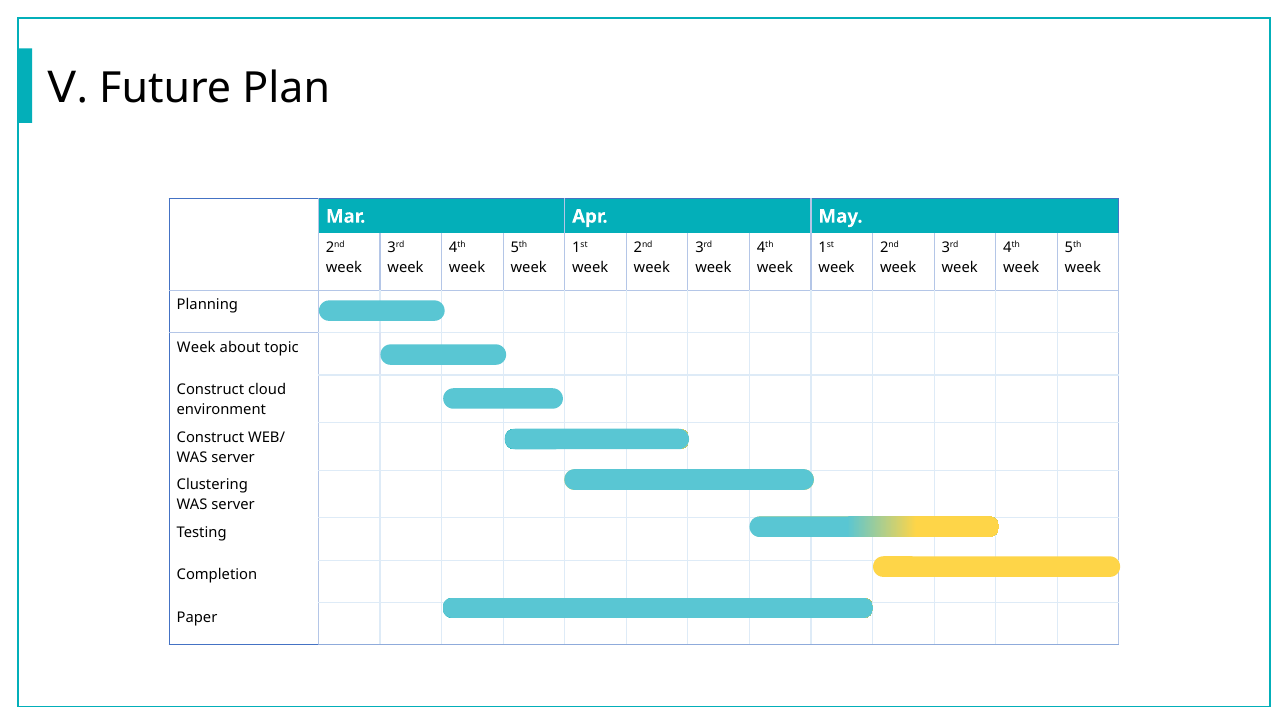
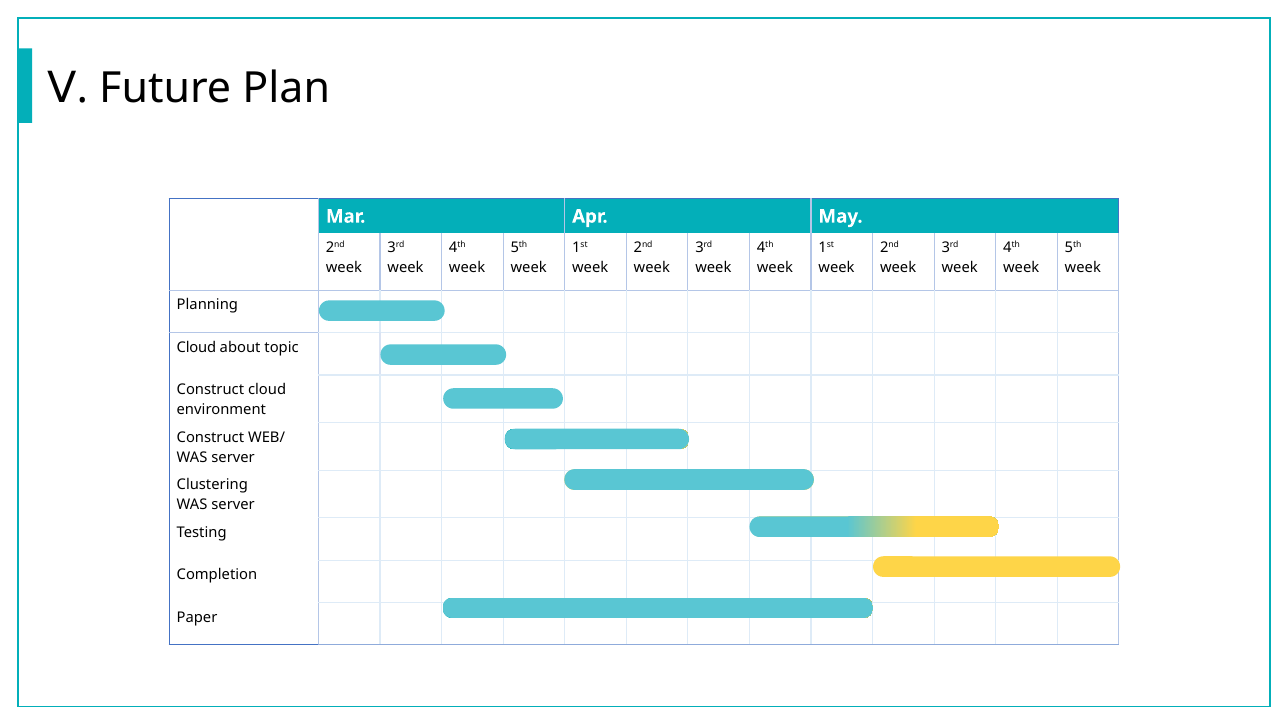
Week: Week -> Cloud (196, 348)
